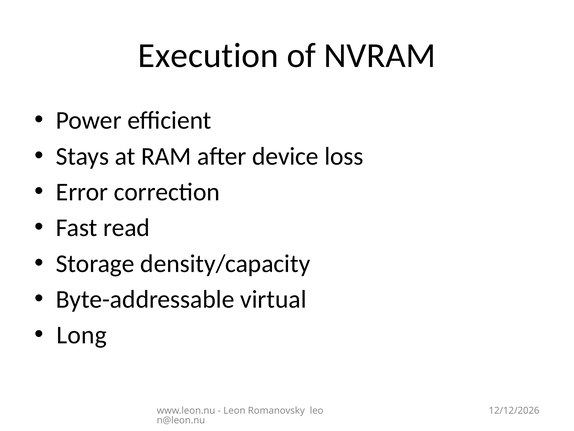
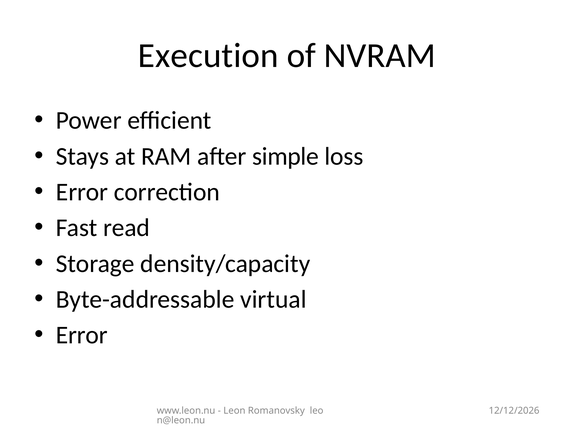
device: device -> simple (285, 156)
Long: Long -> Error (82, 335)
